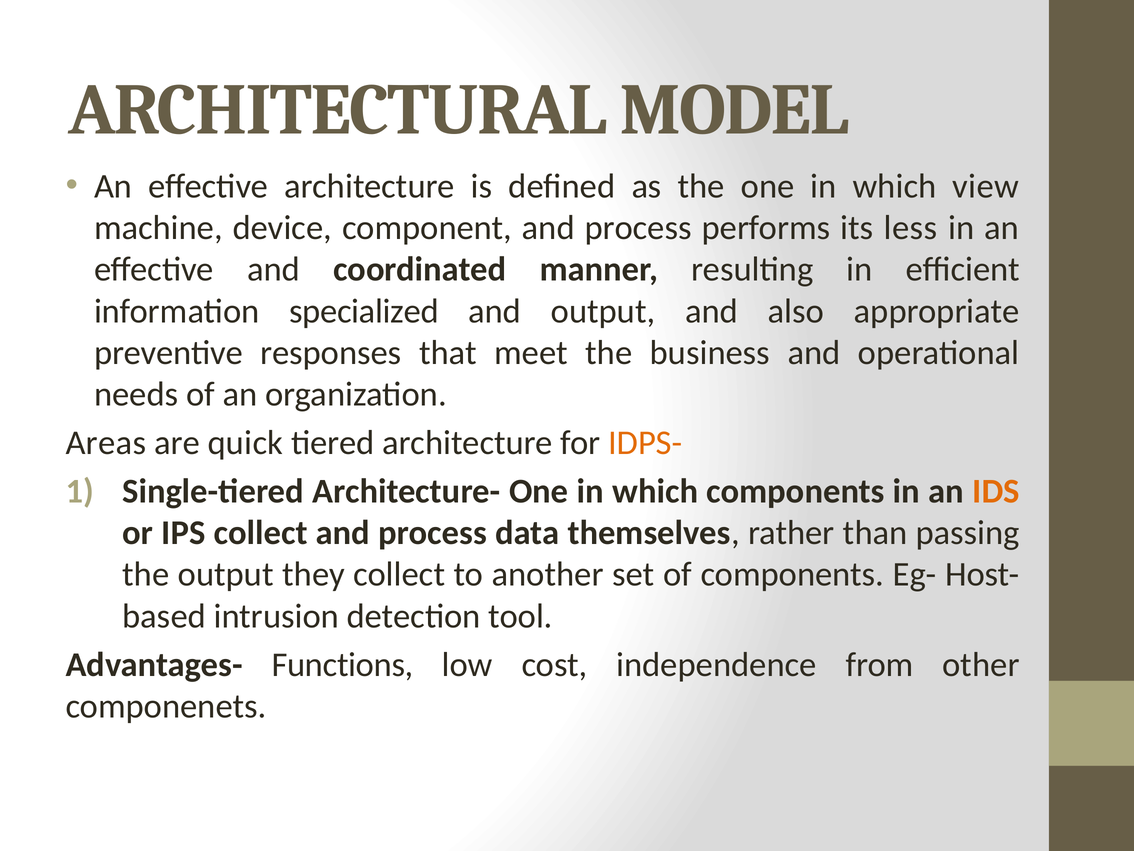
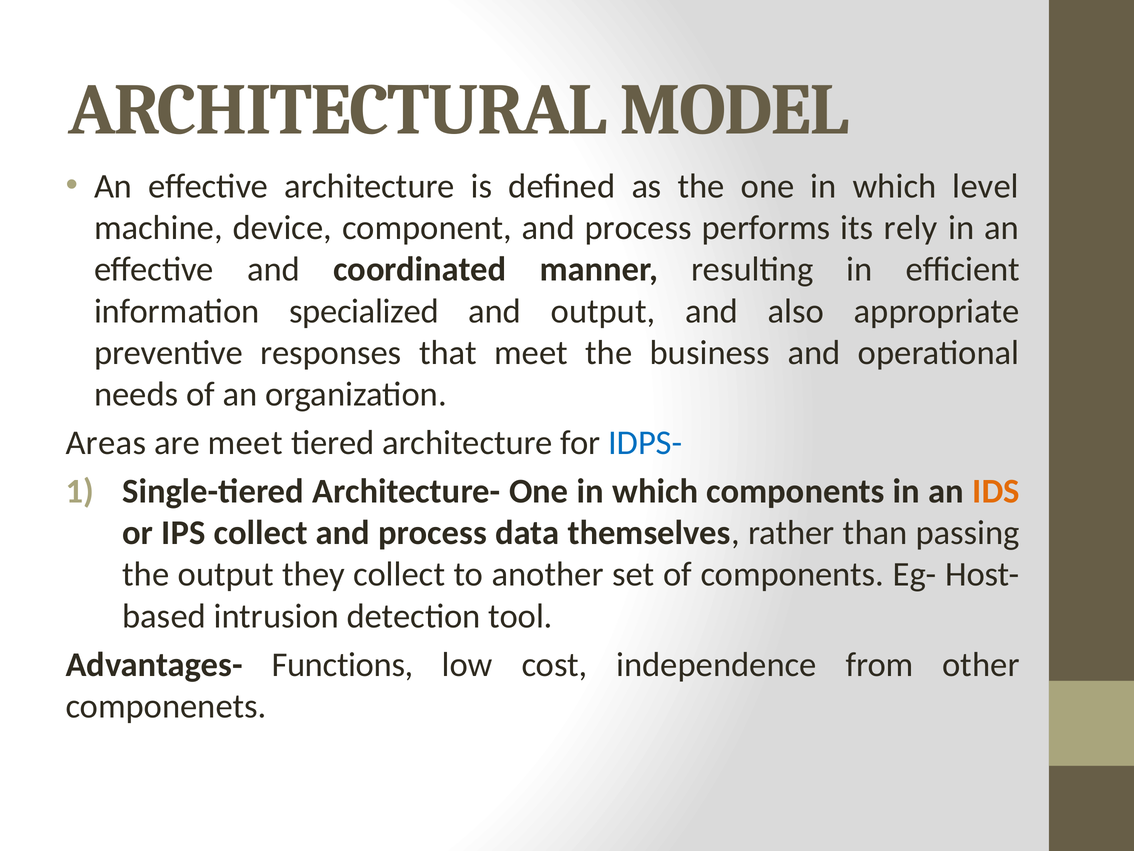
view: view -> level (986, 186)
less: less -> rely (911, 228)
are quick: quick -> meet (245, 443)
IDPS- colour: orange -> blue (645, 443)
